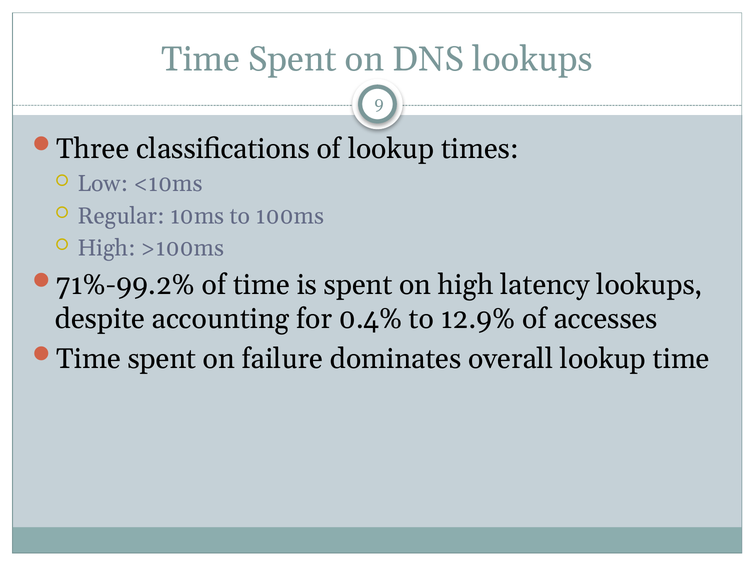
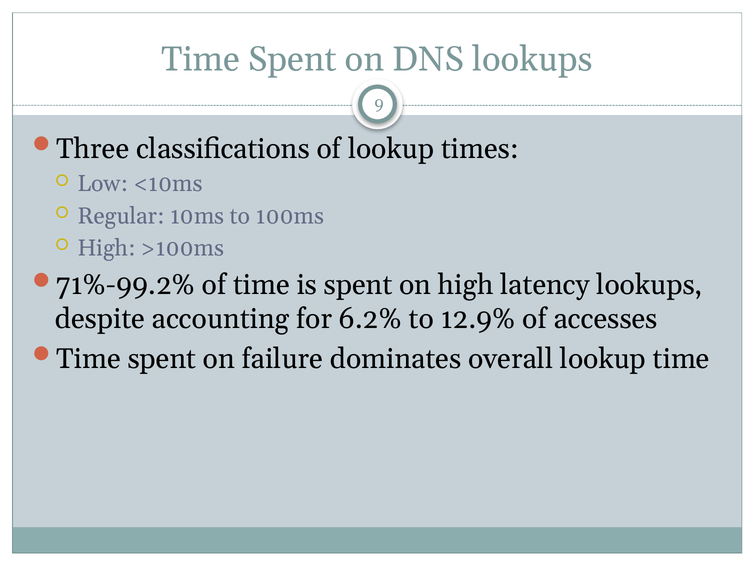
0.4%: 0.4% -> 6.2% (370, 319)
